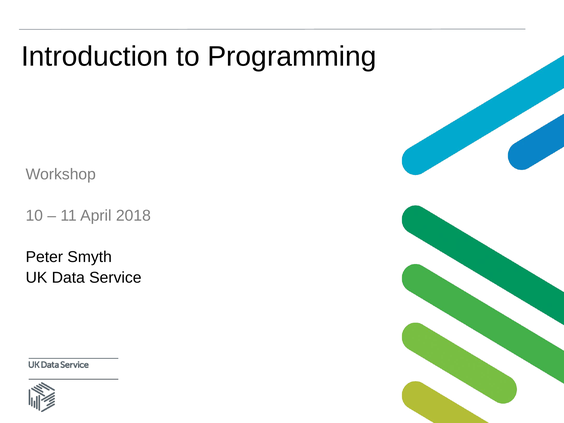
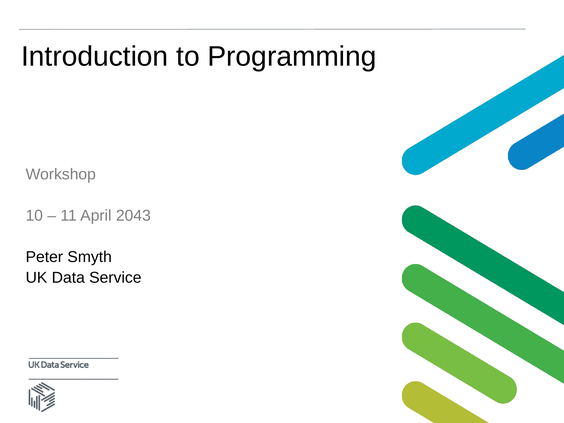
2018: 2018 -> 2043 (133, 216)
